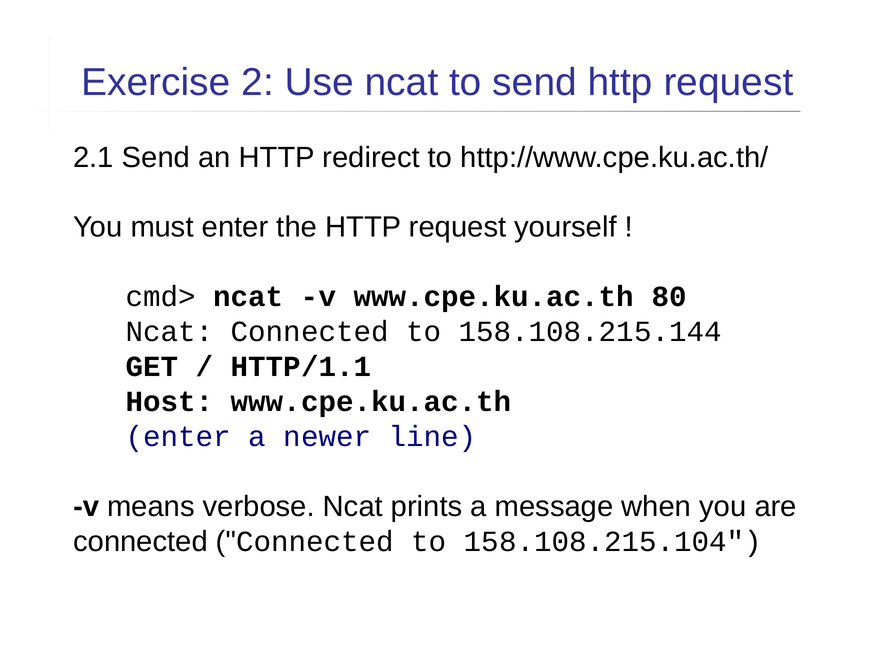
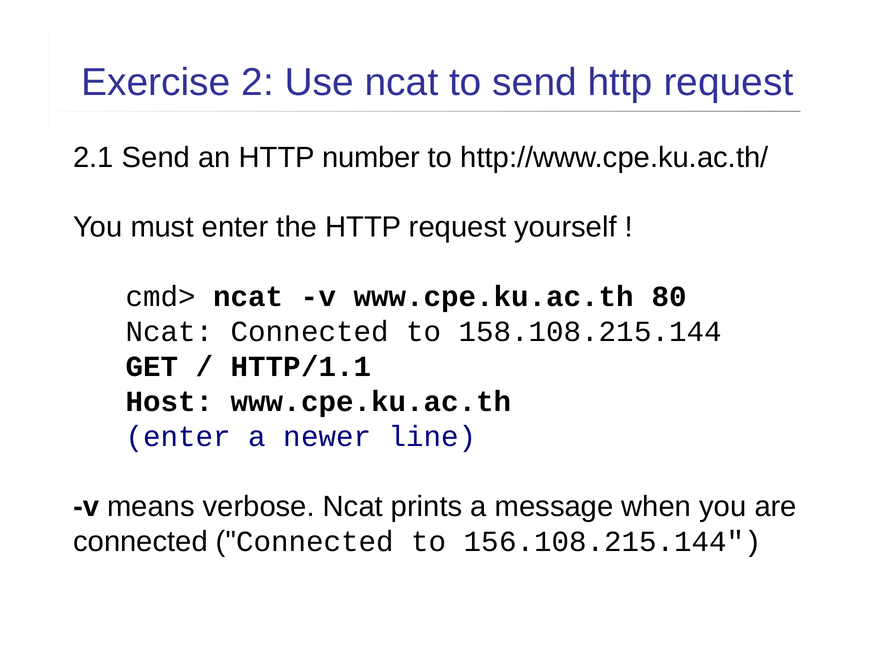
redirect: redirect -> number (371, 157)
158.108.215.104: 158.108.215.104 -> 156.108.215.144 (613, 542)
